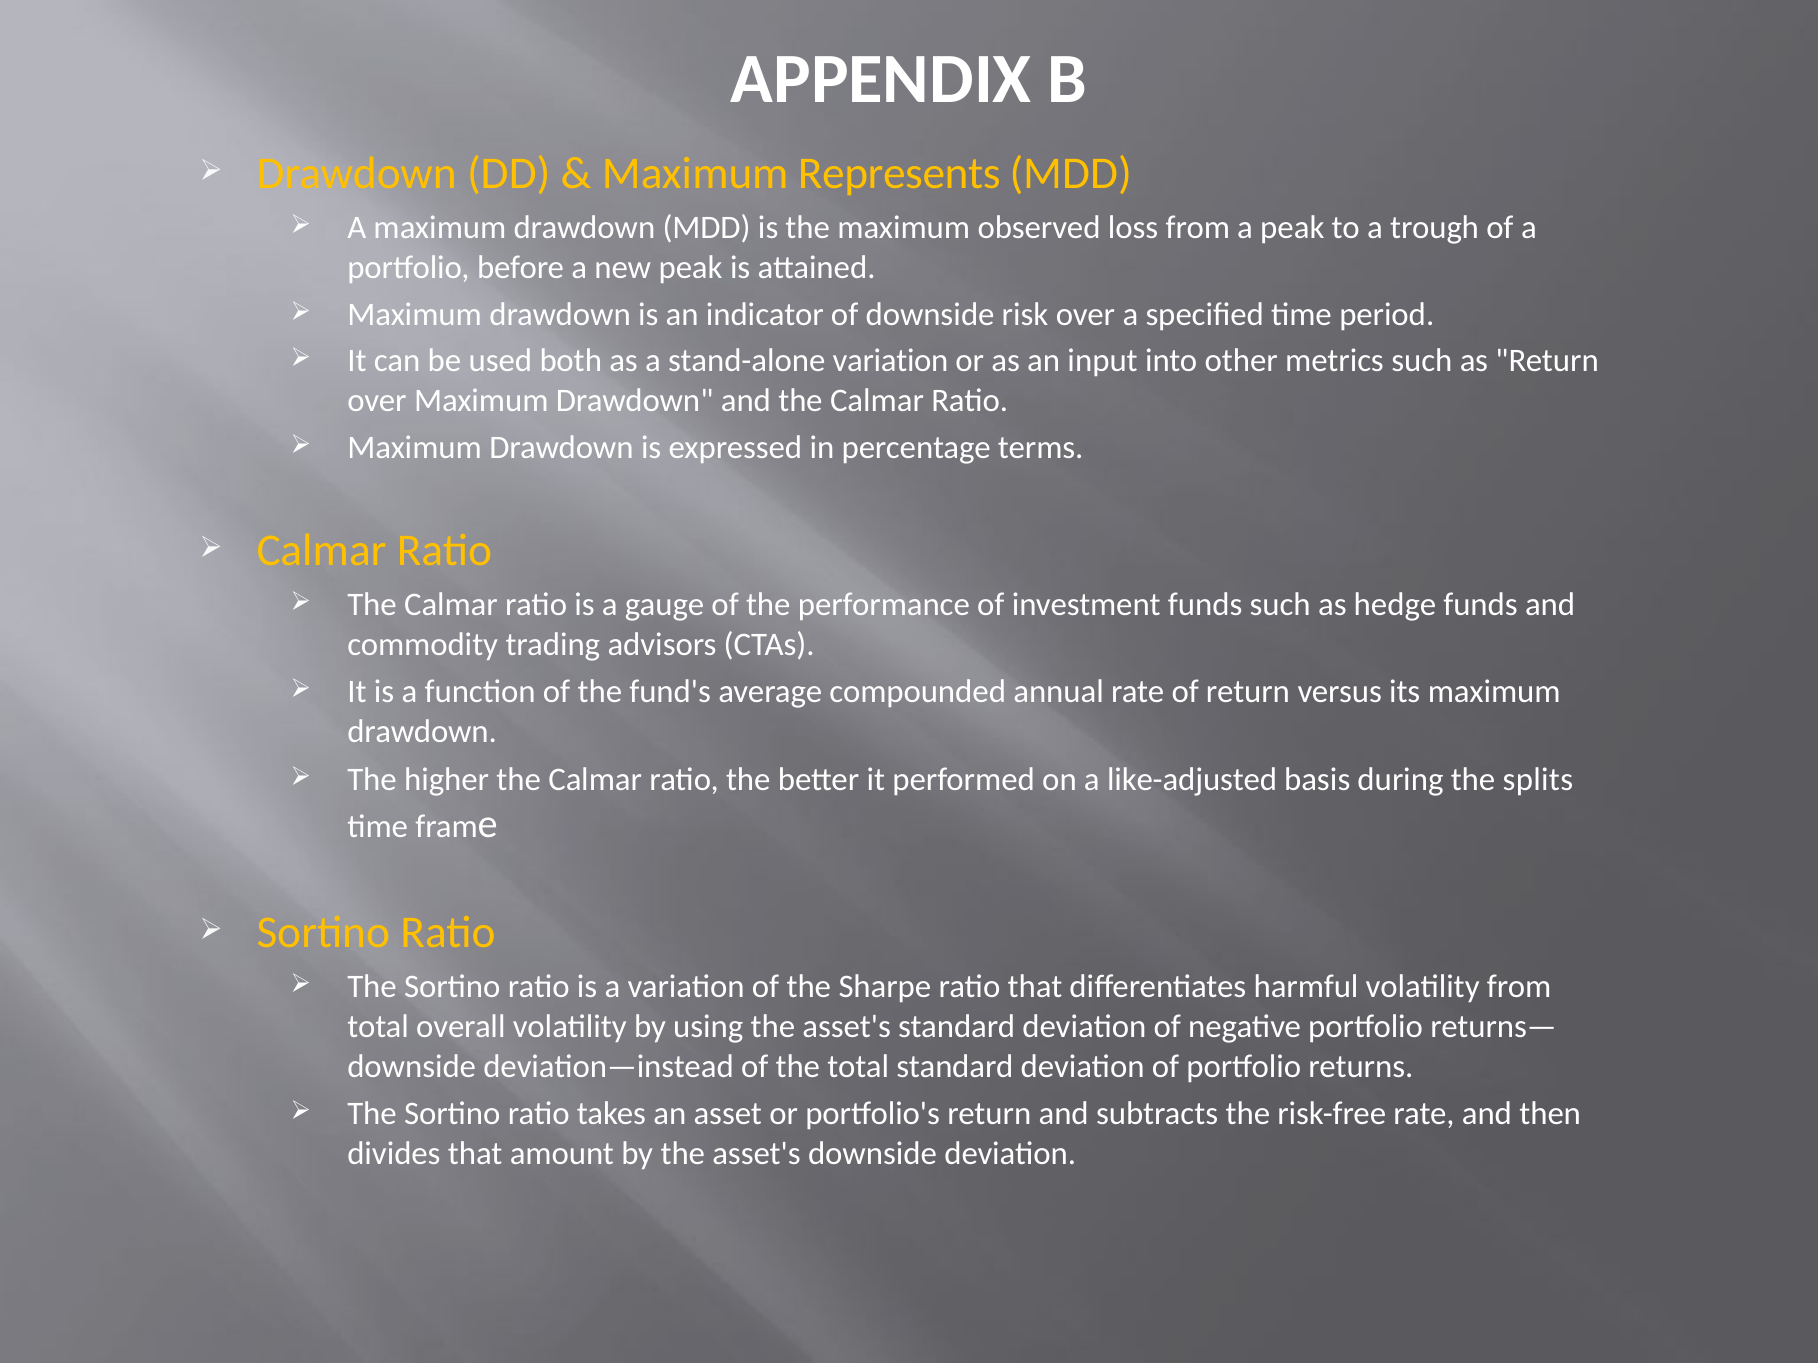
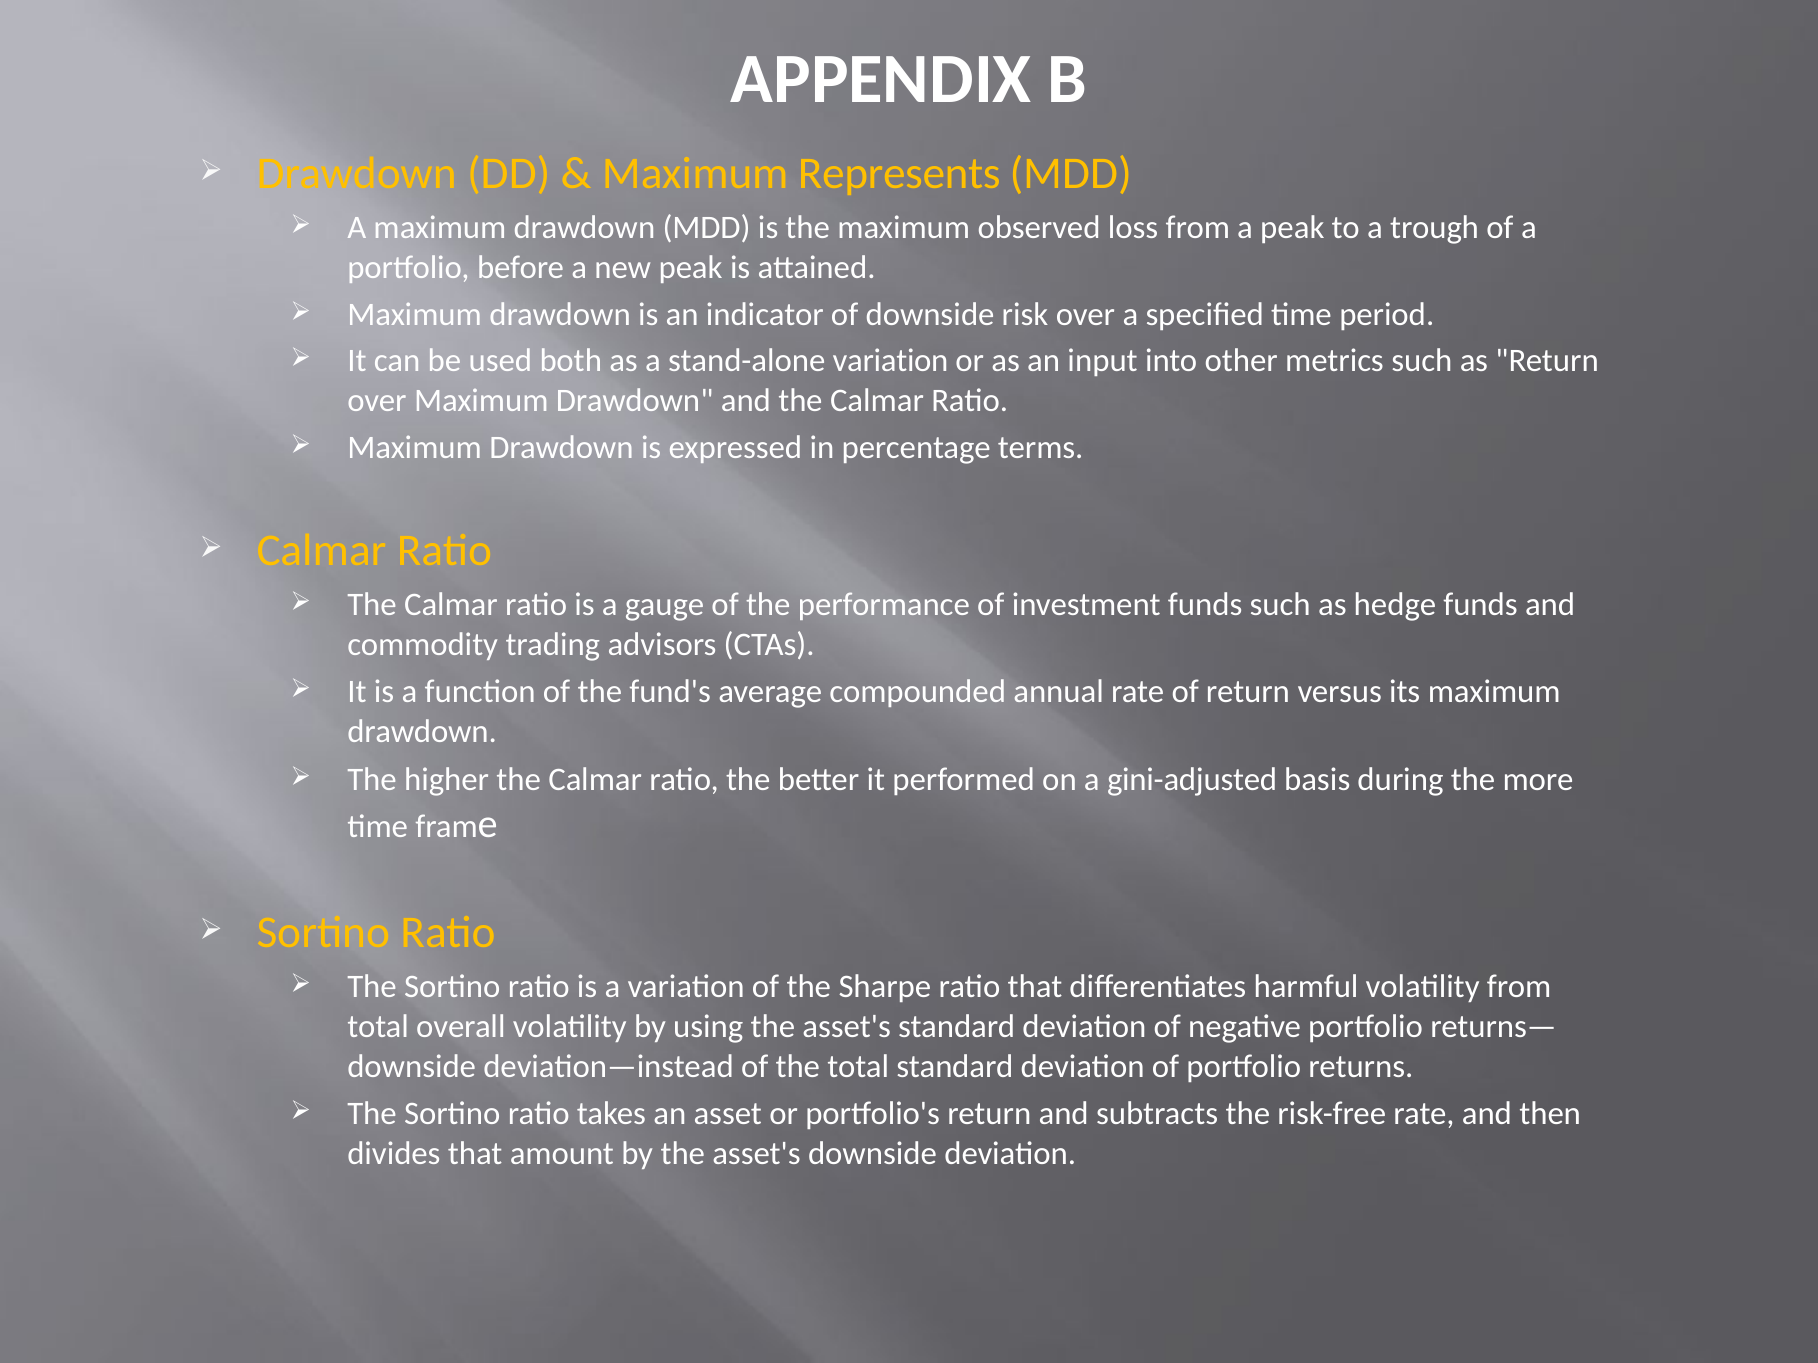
like-adjusted: like-adjusted -> gini-adjusted (1192, 780)
splits: splits -> more (1538, 780)
